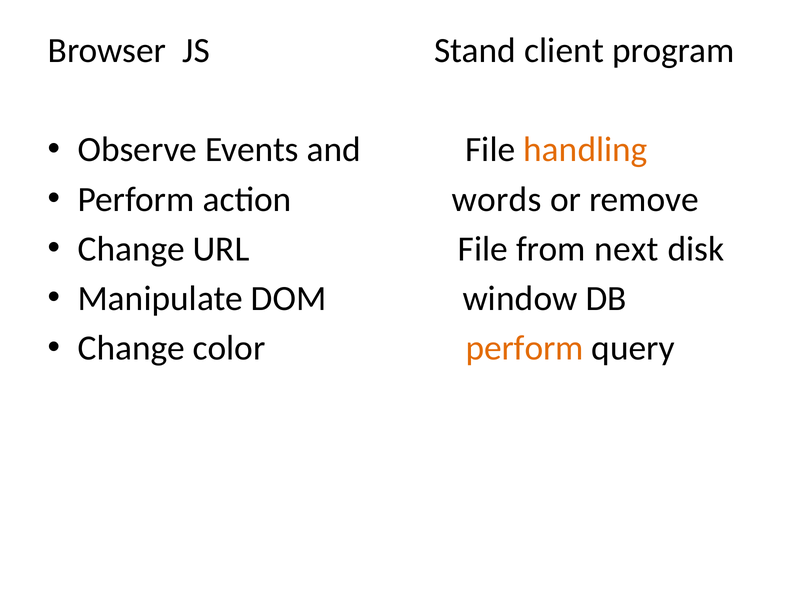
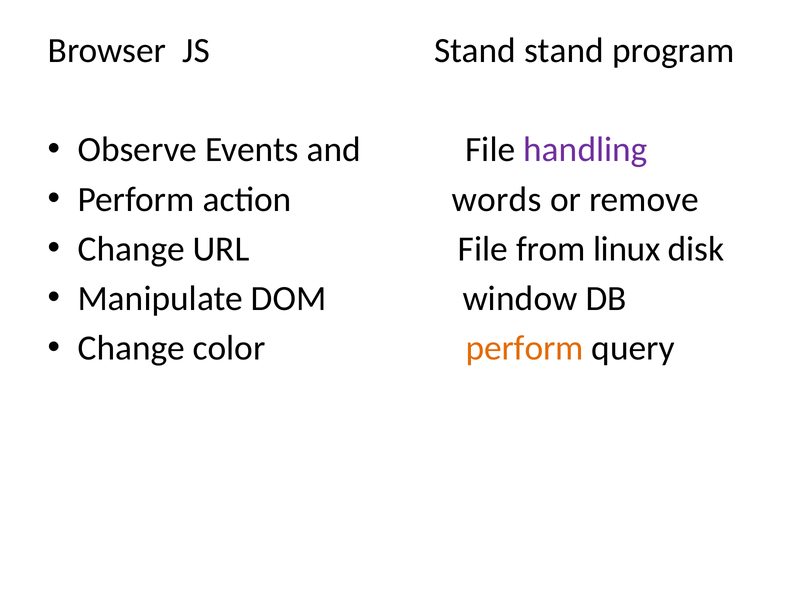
Stand client: client -> stand (564, 50)
handling colour: orange -> purple (585, 150)
next: next -> linux (627, 249)
